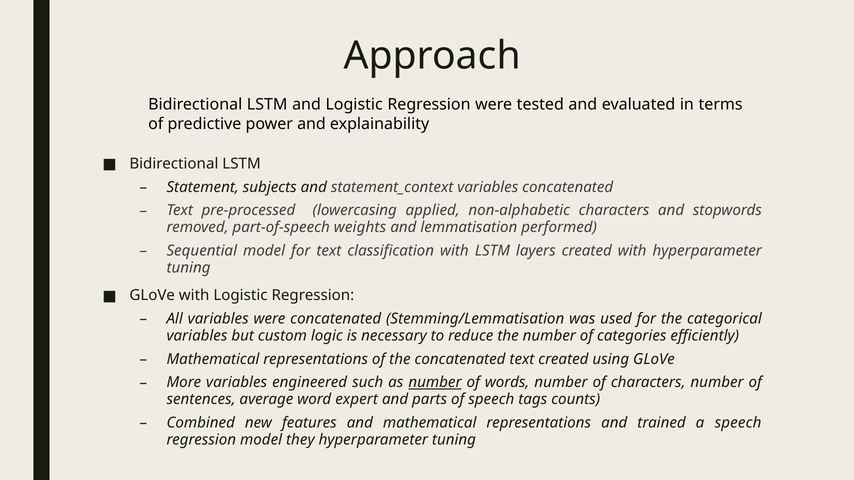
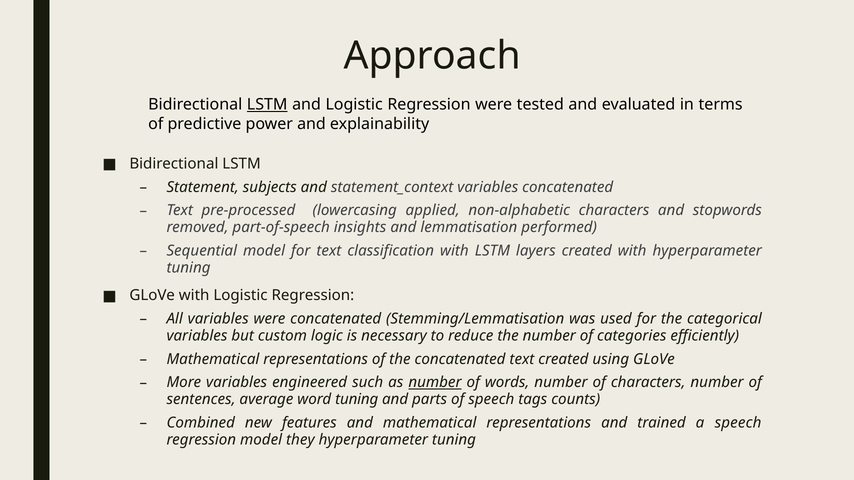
LSTM underline: none -> present (267, 105)
weights: weights -> insights (360, 228)
word expert: expert -> tuning (357, 400)
